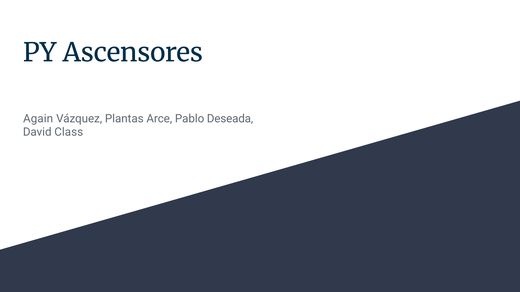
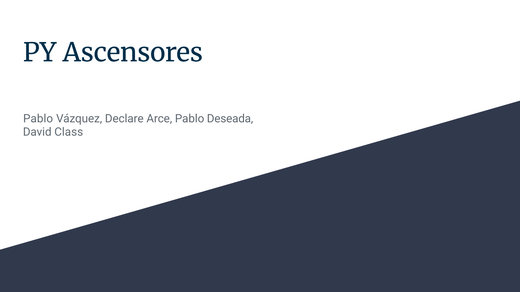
Again: Again -> Pablo (38, 119)
Plantas: Plantas -> Declare (124, 119)
